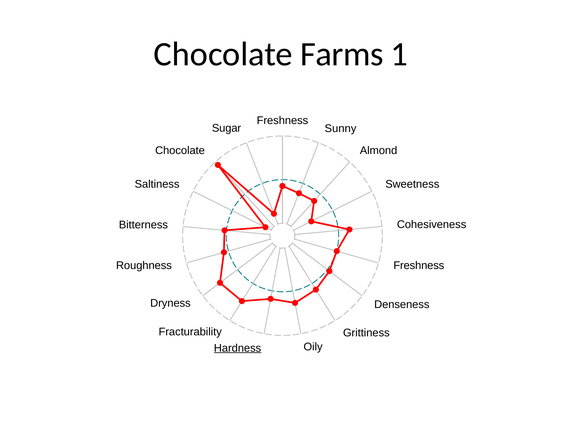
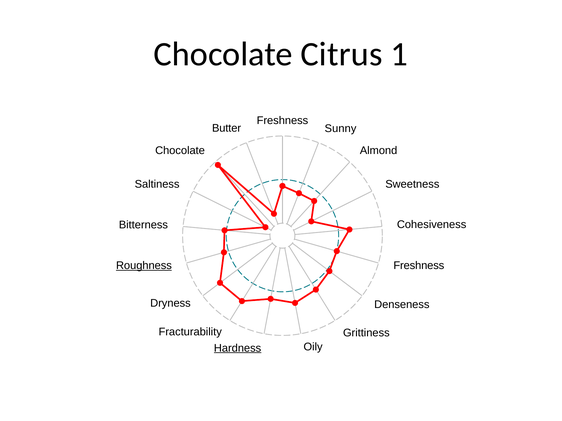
Farms: Farms -> Citrus (342, 54)
Sugar: Sugar -> Butter (227, 128)
Roughness underline: none -> present (144, 266)
